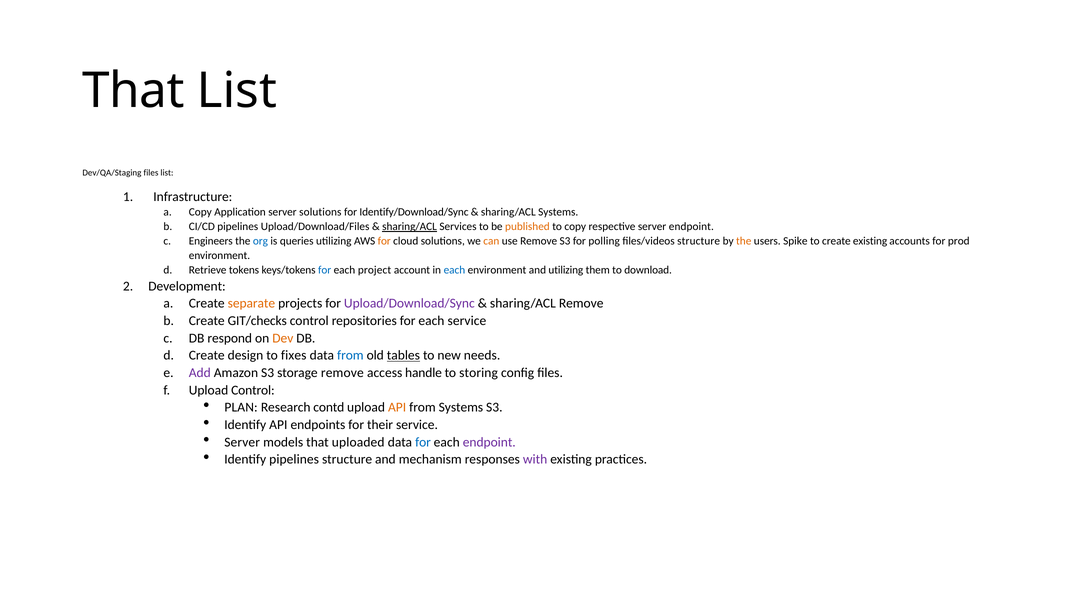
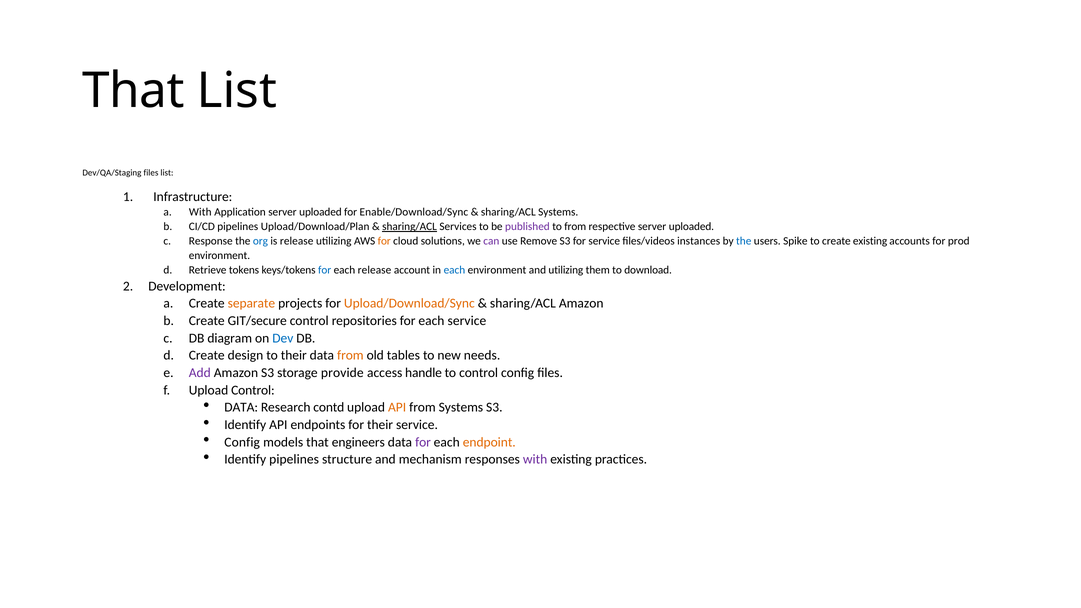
Copy: Copy -> With (200, 212)
Application server solutions: solutions -> uploaded (320, 212)
Identify/Download/Sync: Identify/Download/Sync -> Enable/Download/Sync (414, 212)
Upload/Download/Files: Upload/Download/Files -> Upload/Download/Plan (315, 227)
published colour: orange -> purple (527, 227)
to copy: copy -> from (575, 227)
respective server endpoint: endpoint -> uploaded (691, 227)
Engineers: Engineers -> Response (211, 241)
is queries: queries -> release (297, 241)
can colour: orange -> purple (491, 241)
for polling: polling -> service (604, 241)
files/videos structure: structure -> instances (699, 241)
the colour: orange -> blue (744, 241)
each project: project -> release (375, 270)
Upload/Download/Sync colour: purple -> orange (409, 304)
sharing/ACL Remove: Remove -> Amazon (581, 304)
GIT/checks: GIT/checks -> GIT/secure (257, 321)
respond: respond -> diagram (230, 338)
Dev colour: orange -> blue (283, 338)
to fixes: fixes -> their (294, 356)
from colour: blue -> orange (350, 356)
tables underline: present -> none (403, 356)
storage remove: remove -> provide (342, 373)
to storing: storing -> control (479, 373)
PLAN: PLAN -> DATA (241, 408)
Server: Server -> Config (242, 442)
uploaded: uploaded -> engineers (358, 442)
for colour: blue -> purple (423, 442)
endpoint colour: purple -> orange (489, 442)
